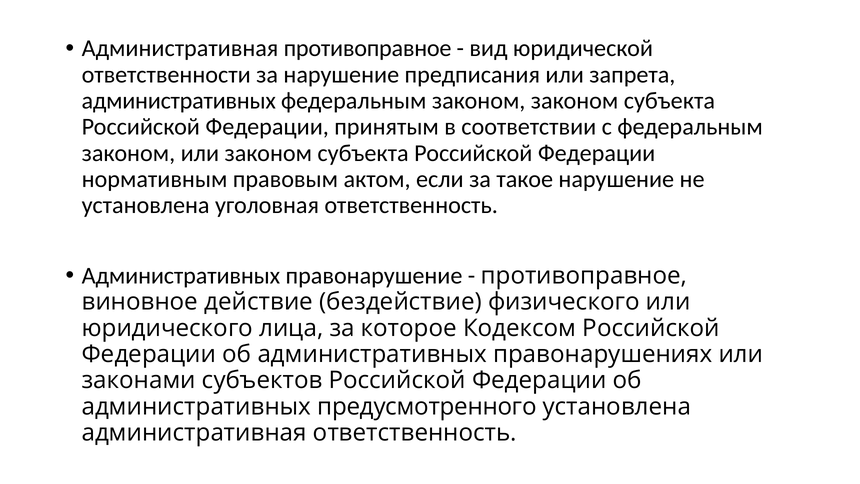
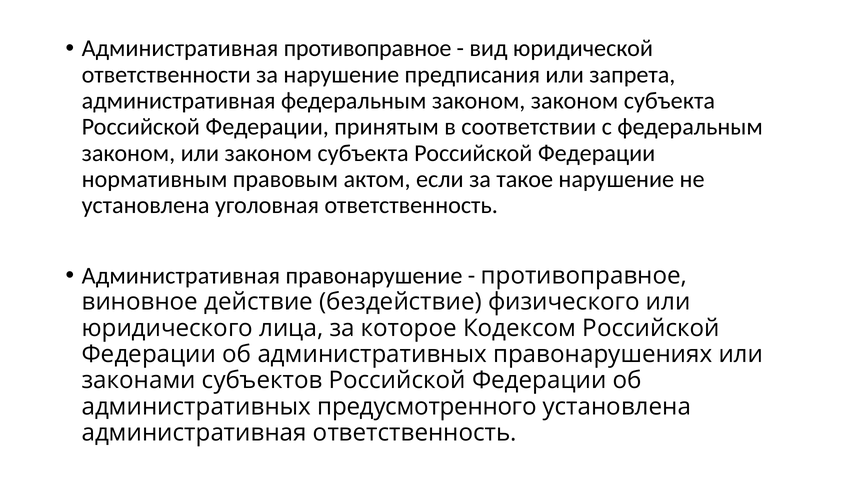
административных: административных -> административная (179, 101)
Административных: Административных -> Административная (181, 276)
